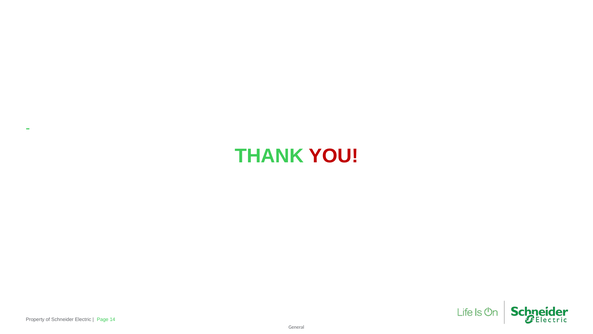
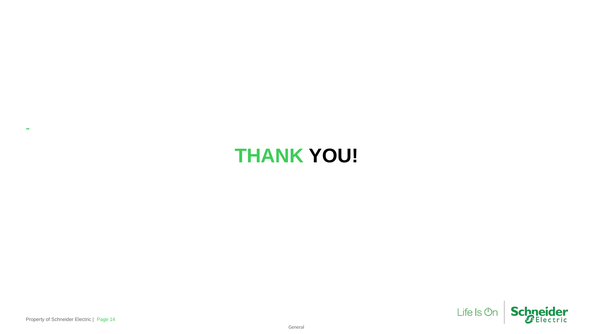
YOU colour: red -> black (334, 156)
